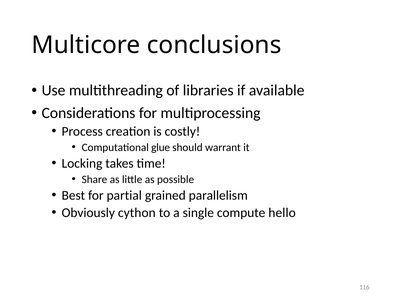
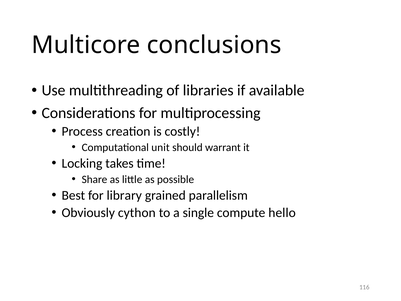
glue: glue -> unit (161, 147)
partial: partial -> library (124, 195)
